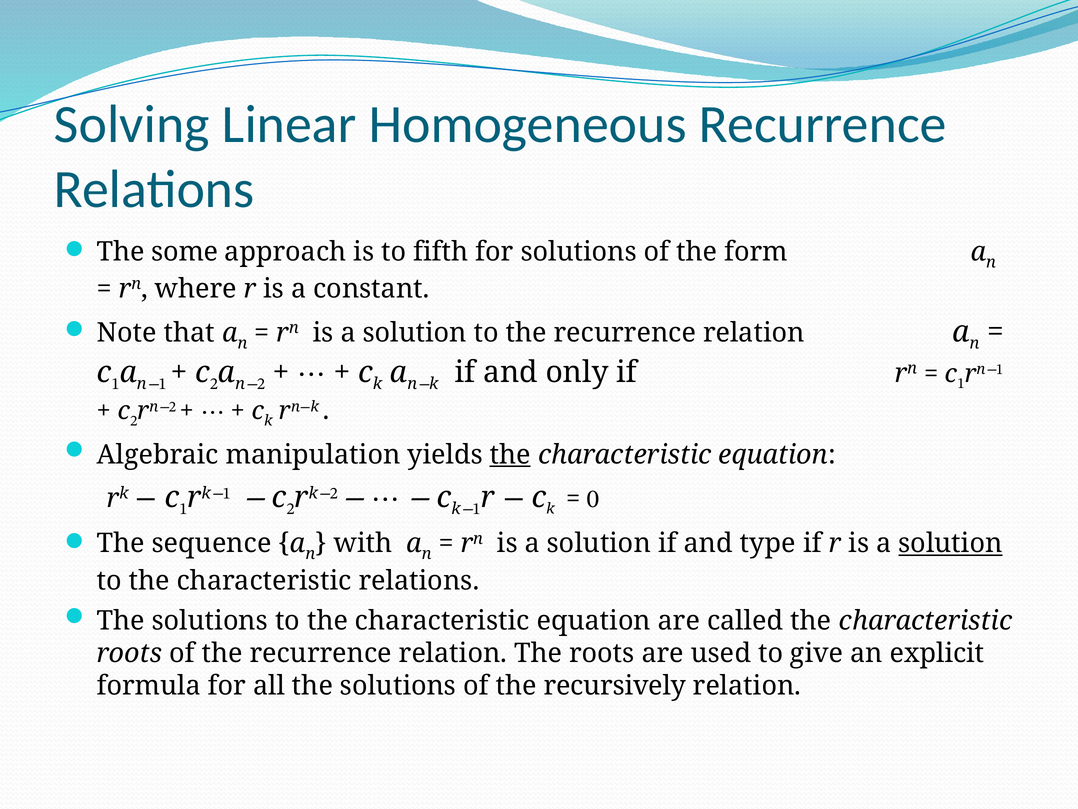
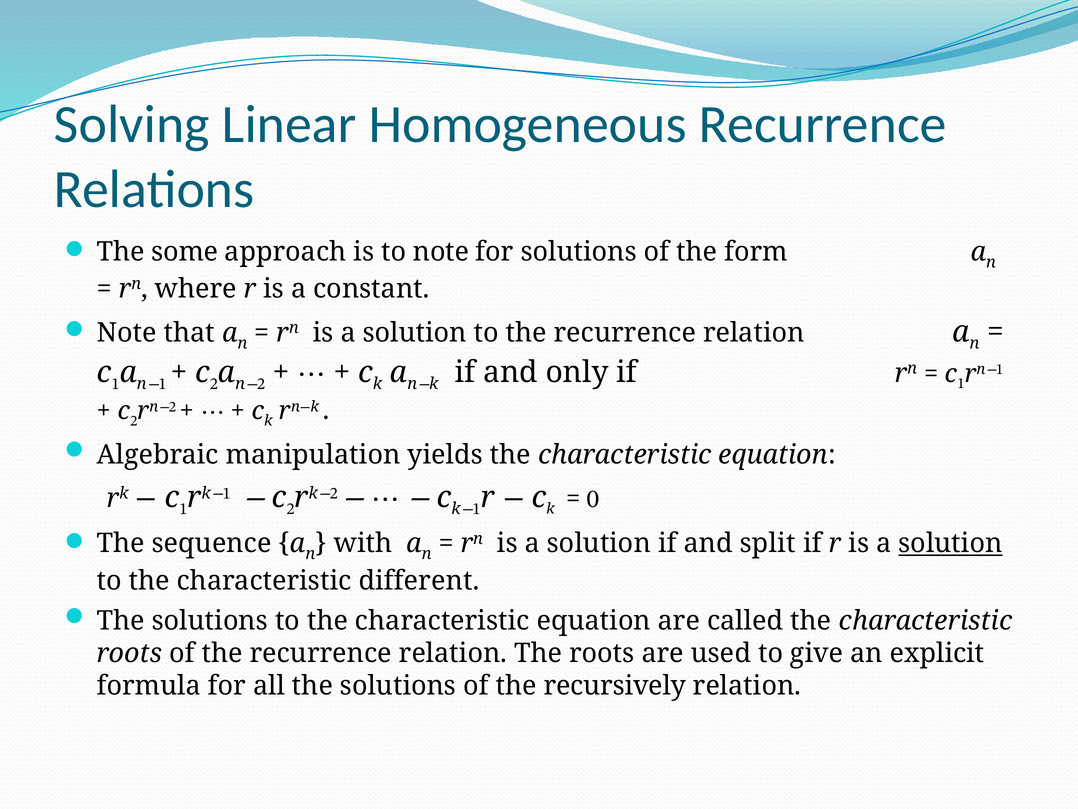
to fifth: fifth -> note (441, 252)
the underline: present -> none (510, 454)
type: type -> split (768, 543)
characteristic relations: relations -> different (419, 580)
